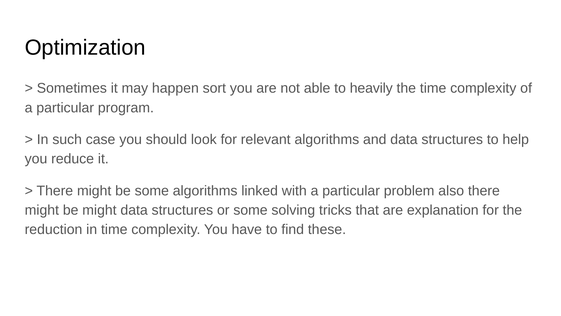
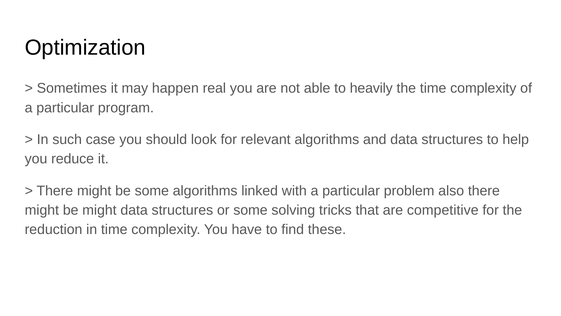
sort: sort -> real (214, 88)
explanation: explanation -> competitive (443, 210)
